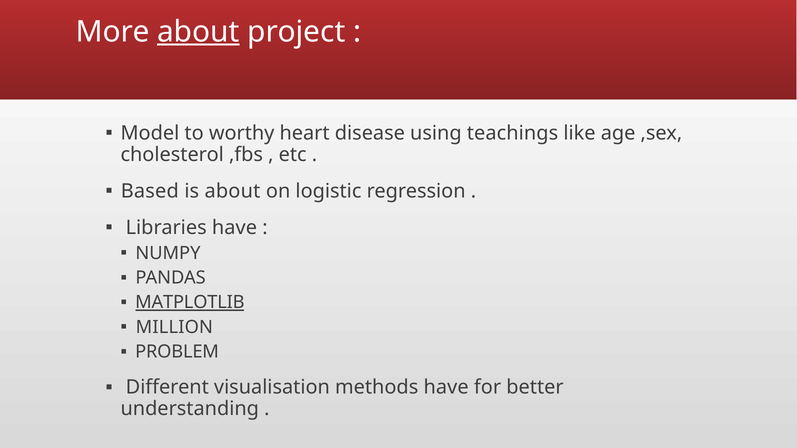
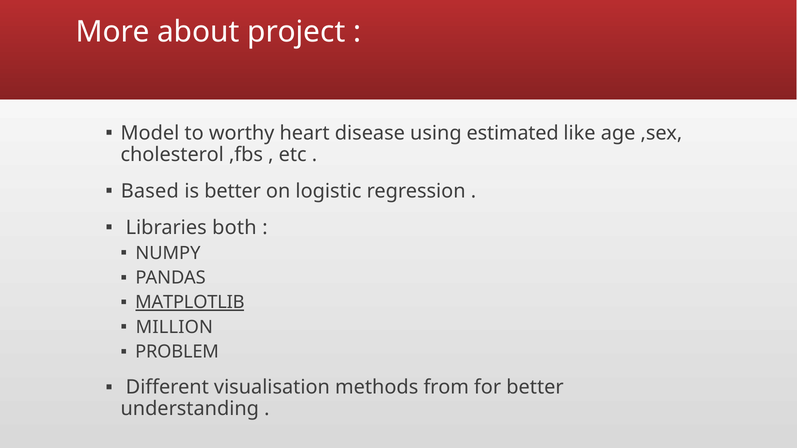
about underline: present -> none (198, 32)
teachings: teachings -> estimated (513, 133)
is about: about -> better (233, 191)
Libraries have: have -> both (234, 228)
methods have: have -> from (446, 388)
